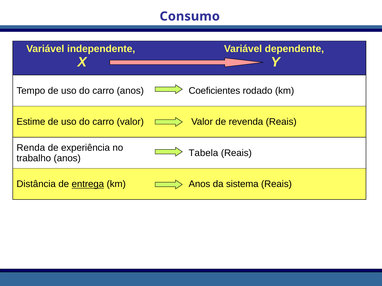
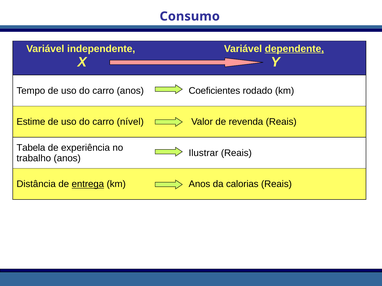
dependente underline: none -> present (294, 49)
carro valor: valor -> nível (130, 122)
Renda: Renda -> Tabela (31, 148)
Tabela: Tabela -> Ilustrar (203, 153)
sistema: sistema -> calorias (242, 184)
